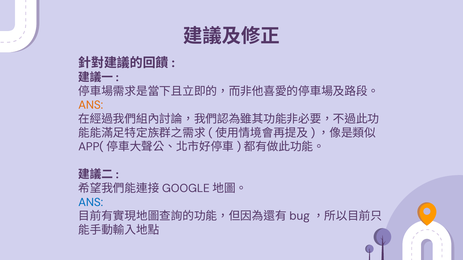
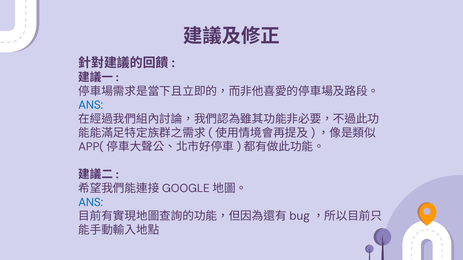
ANS colour: orange -> blue (91, 105)
